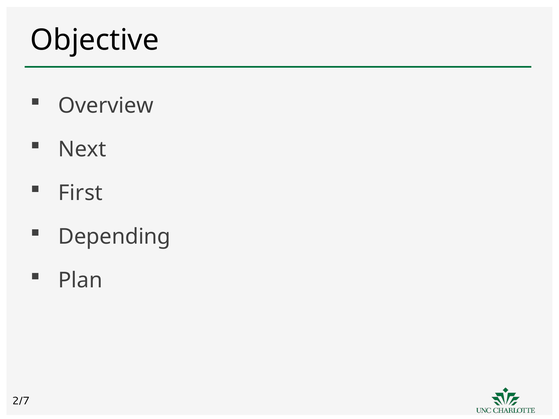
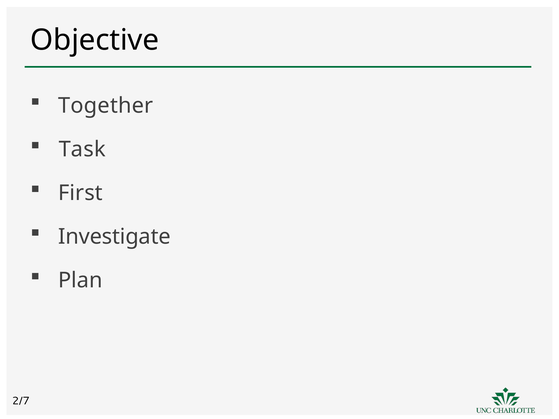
Overview: Overview -> Together (106, 106)
Next: Next -> Task (82, 149)
Depending: Depending -> Investigate (114, 237)
